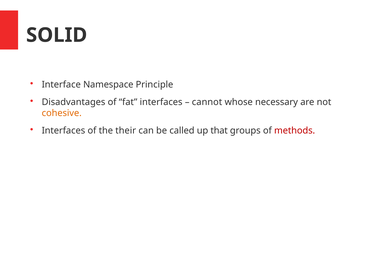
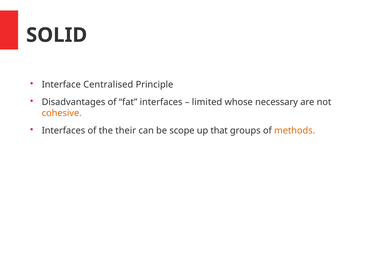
Namespace: Namespace -> Centralised (108, 84)
cannot: cannot -> limited (207, 102)
called: called -> scope (182, 131)
methods colour: red -> orange (295, 131)
